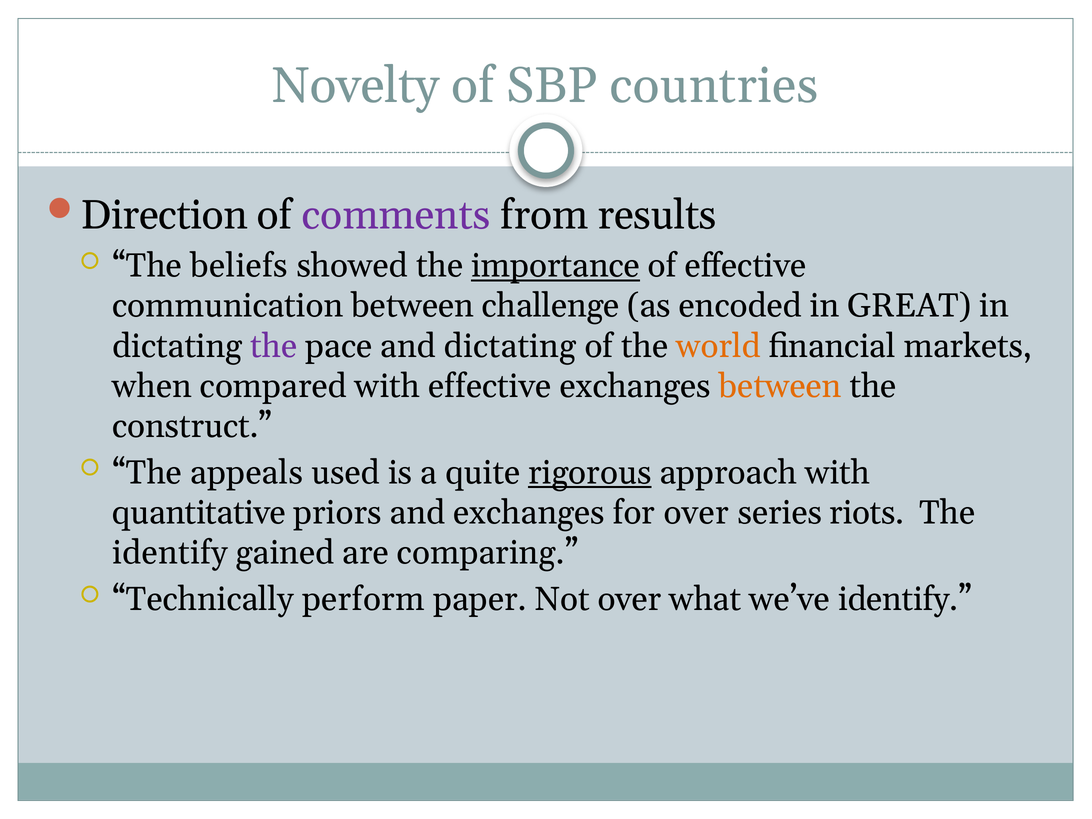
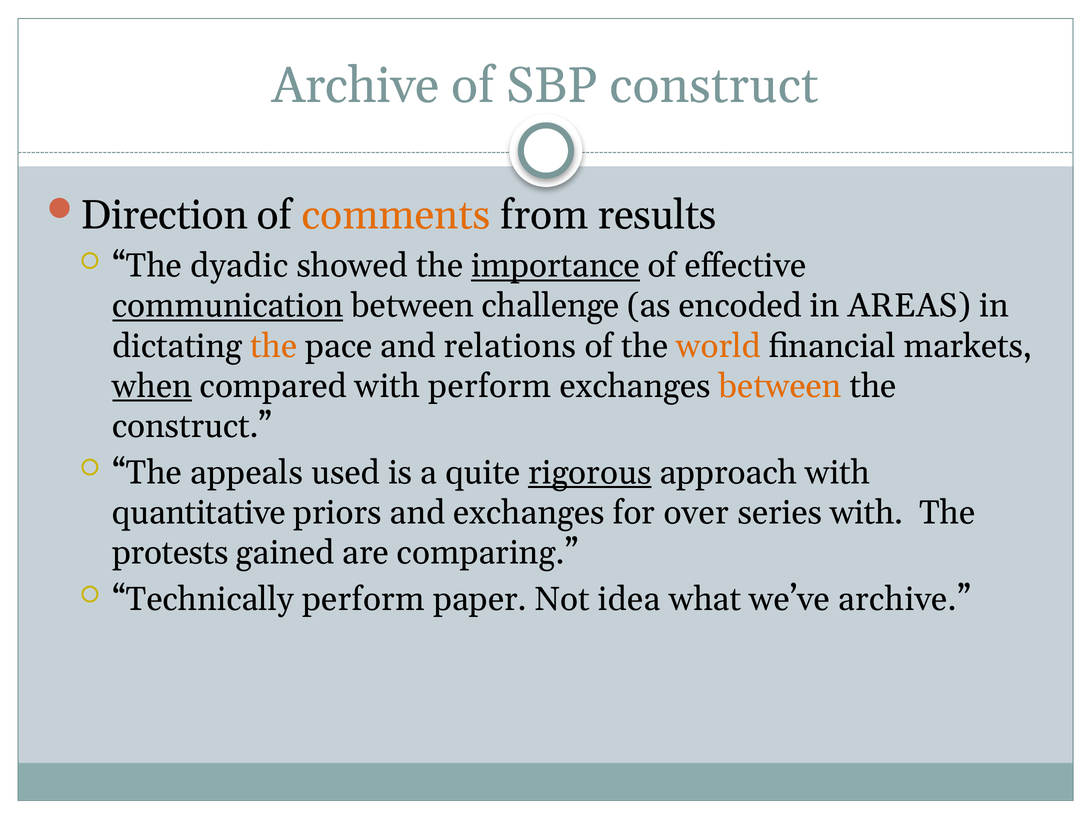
Novelty: Novelty -> Archive (356, 86)
SBP countries: countries -> construct (714, 86)
comments colour: purple -> orange (396, 215)
beliefs: beliefs -> dyadic (239, 266)
communication underline: none -> present (228, 306)
GREAT: GREAT -> AREAS (909, 306)
the colour: purple -> orange (274, 346)
and dictating: dictating -> relations (510, 346)
when underline: none -> present (152, 386)
with effective: effective -> perform (490, 386)
series riots: riots -> with (867, 513)
identify: identify -> protests (170, 553)
Not over: over -> idea (629, 599)
we’ve identify: identify -> archive (905, 599)
